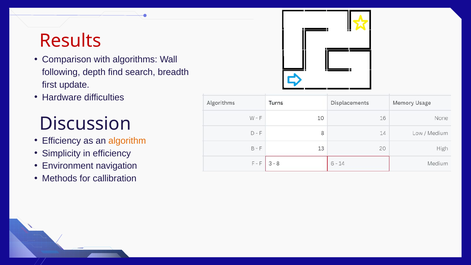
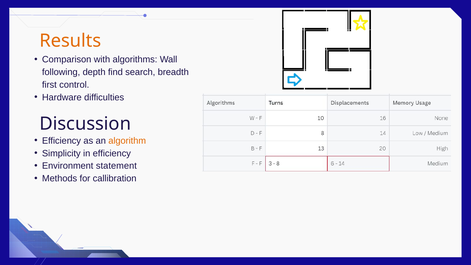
Results colour: red -> orange (70, 41)
update: update -> control (74, 85)
navigation: navigation -> statement (116, 166)
